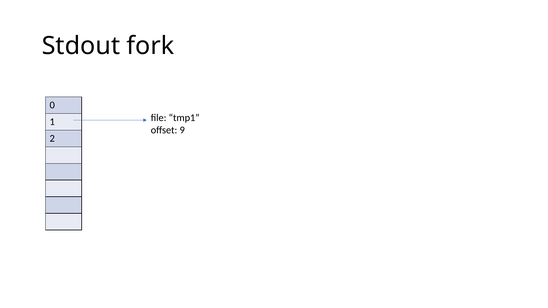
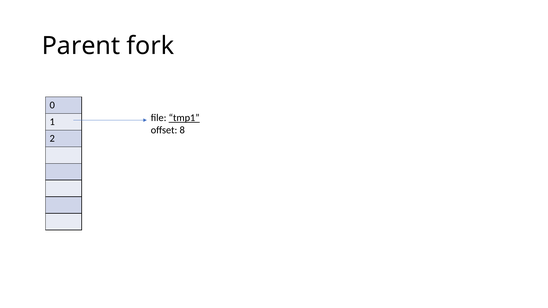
Stdout: Stdout -> Parent (81, 46)
tmp1 underline: none -> present (184, 118)
9: 9 -> 8 (182, 130)
